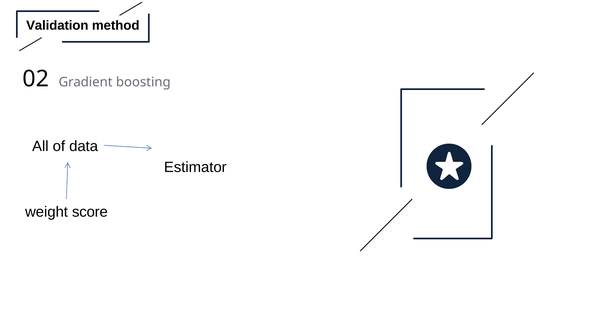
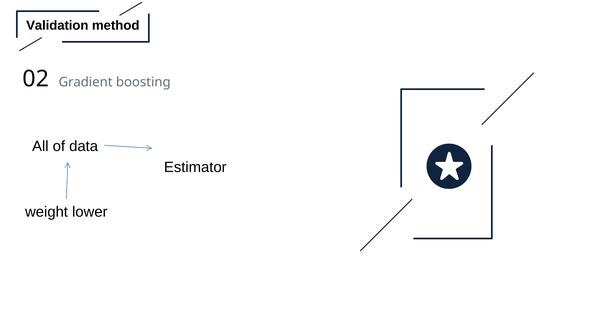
score: score -> lower (90, 212)
